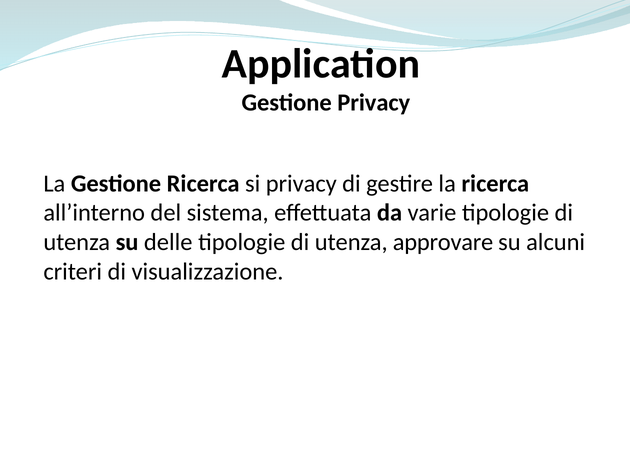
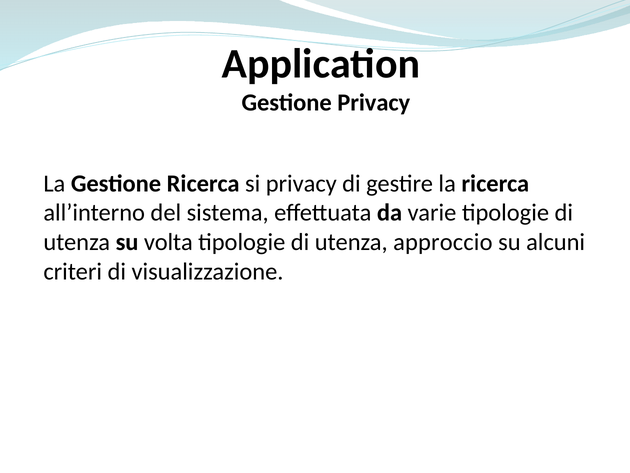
delle: delle -> volta (168, 242)
approvare: approvare -> approccio (443, 242)
